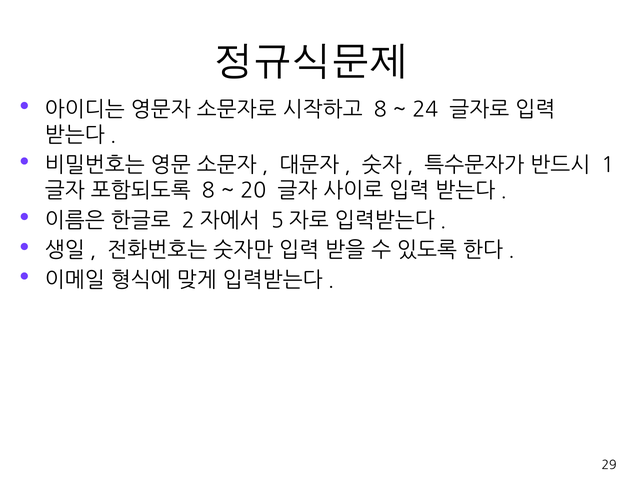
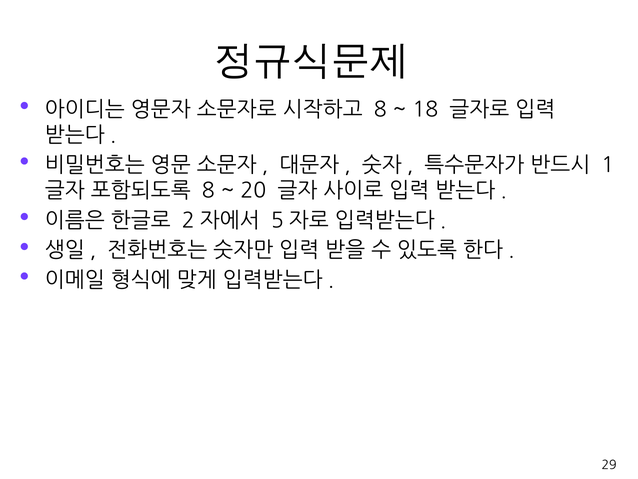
24: 24 -> 18 (425, 110)
